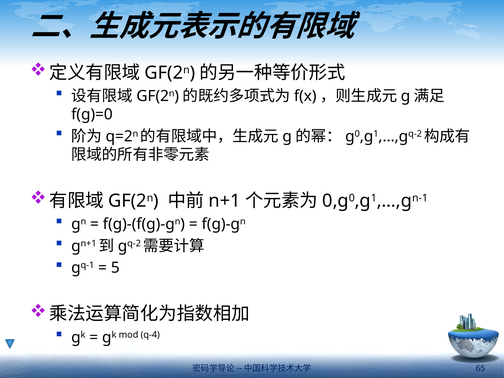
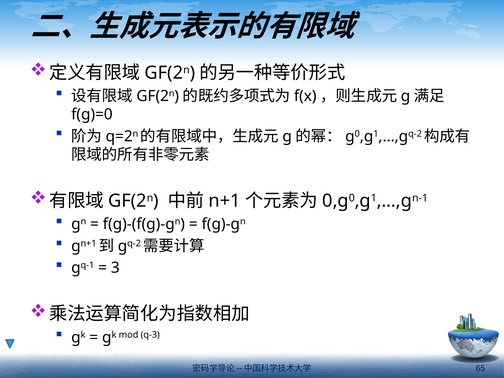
5: 5 -> 3 (115, 268)
q-4: q-4 -> q-3 (150, 335)
